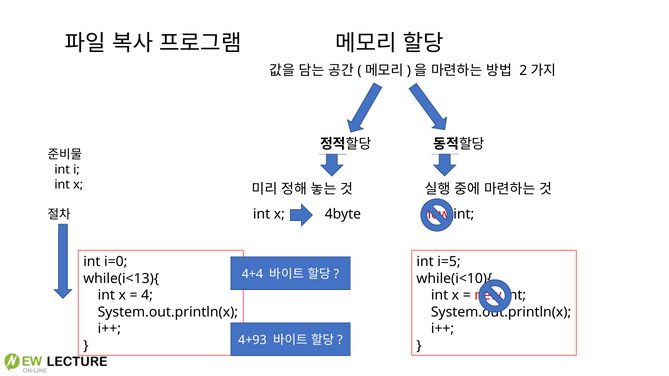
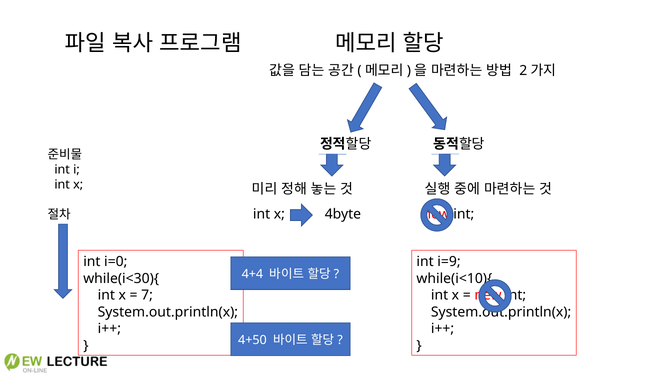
i=5: i=5 -> i=9 (449, 262)
while(i<13){: while(i<13){ -> while(i<30){ (121, 279)
4: 4 -> 7 (147, 296)
4+93: 4+93 -> 4+50 (252, 340)
